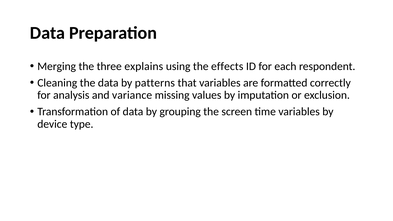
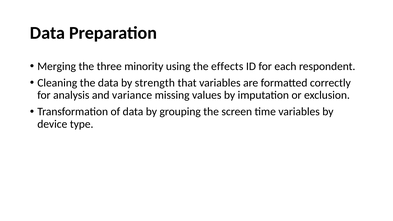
explains: explains -> minority (144, 66)
patterns: patterns -> strength (155, 83)
